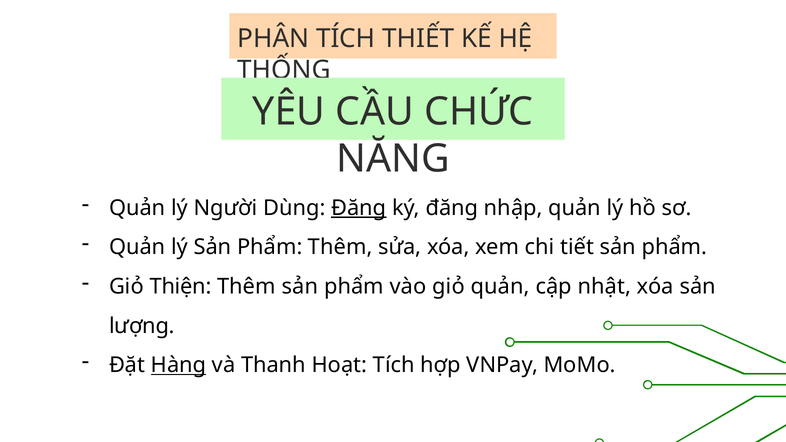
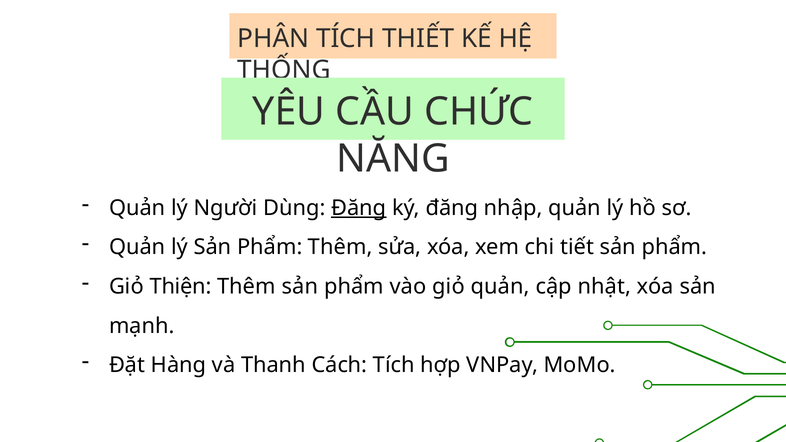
lượng: lượng -> mạnh (142, 326)
Hàng underline: present -> none (179, 365)
Hoạt: Hoạt -> Cách (339, 365)
